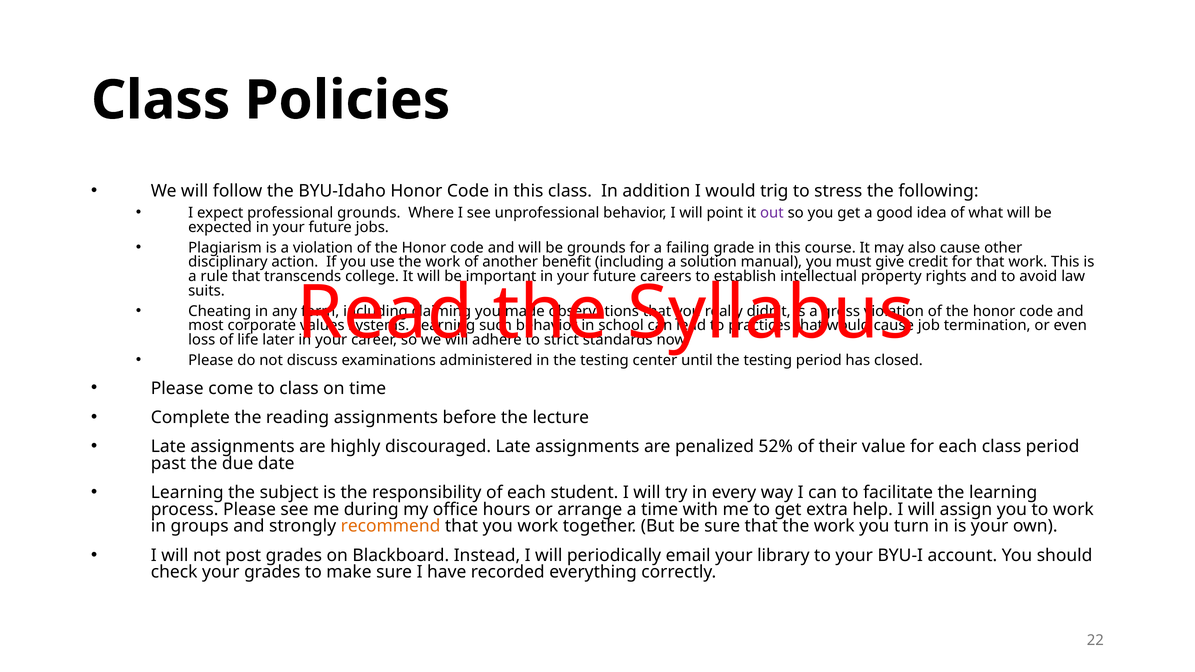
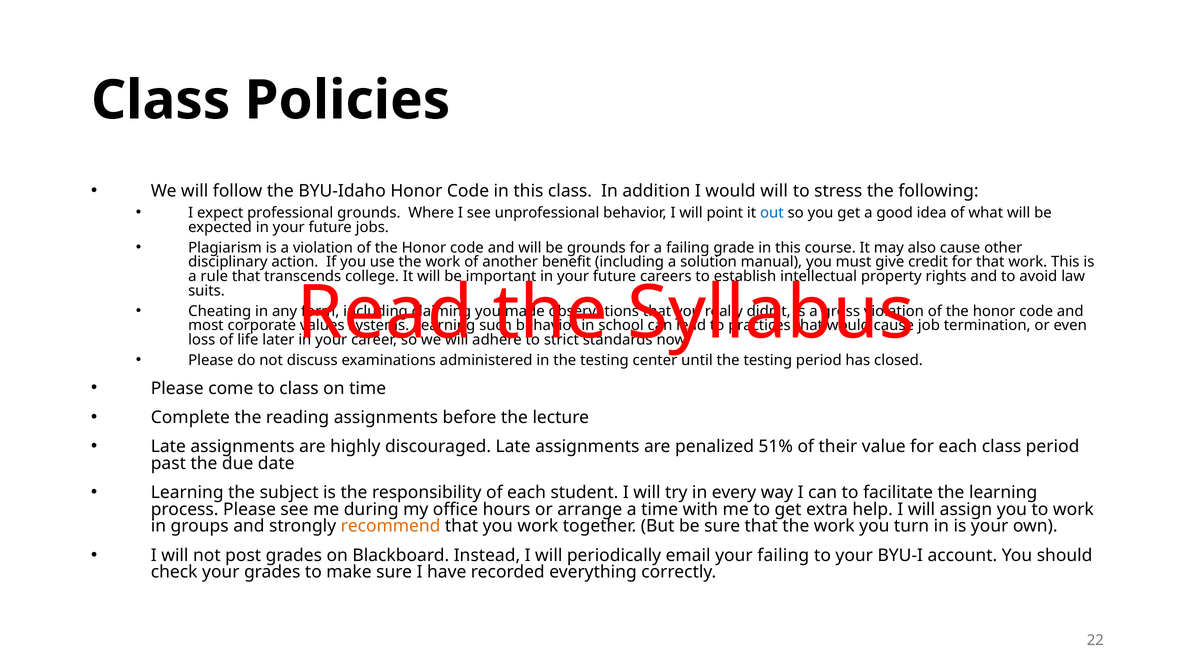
would trig: trig -> will (774, 191)
out colour: purple -> blue (772, 213)
52%: 52% -> 51% (776, 447)
your library: library -> failing (783, 556)
